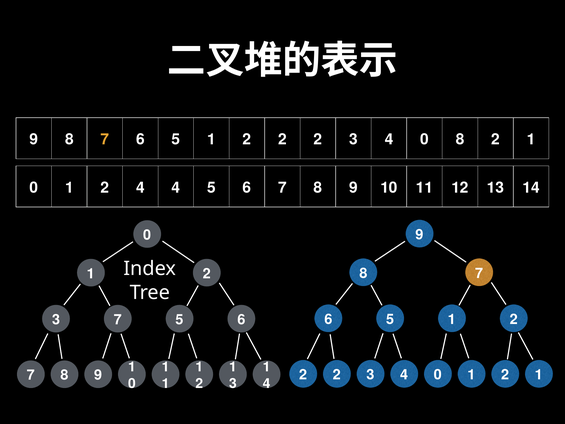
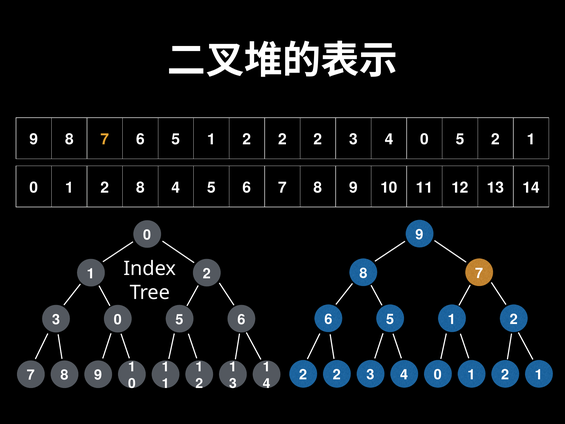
4 0 8: 8 -> 5 (460, 139)
2 4: 4 -> 8 (140, 188)
3 7: 7 -> 0 (118, 319)
